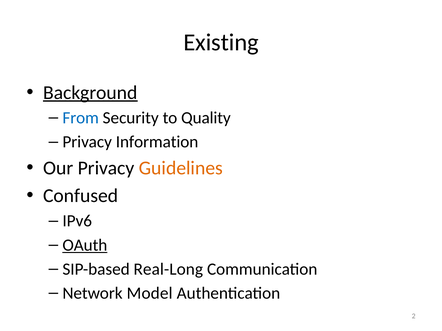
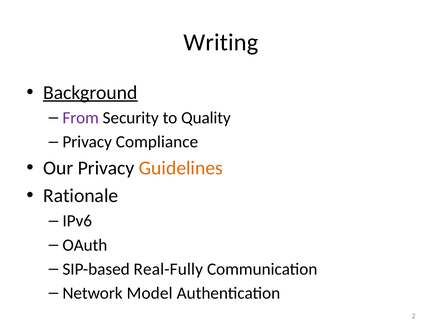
Existing: Existing -> Writing (221, 43)
From colour: blue -> purple (81, 118)
Information: Information -> Compliance (157, 142)
Confused: Confused -> Rationale (81, 196)
OAuth underline: present -> none (85, 245)
Real-Long: Real-Long -> Real-Fully (168, 269)
